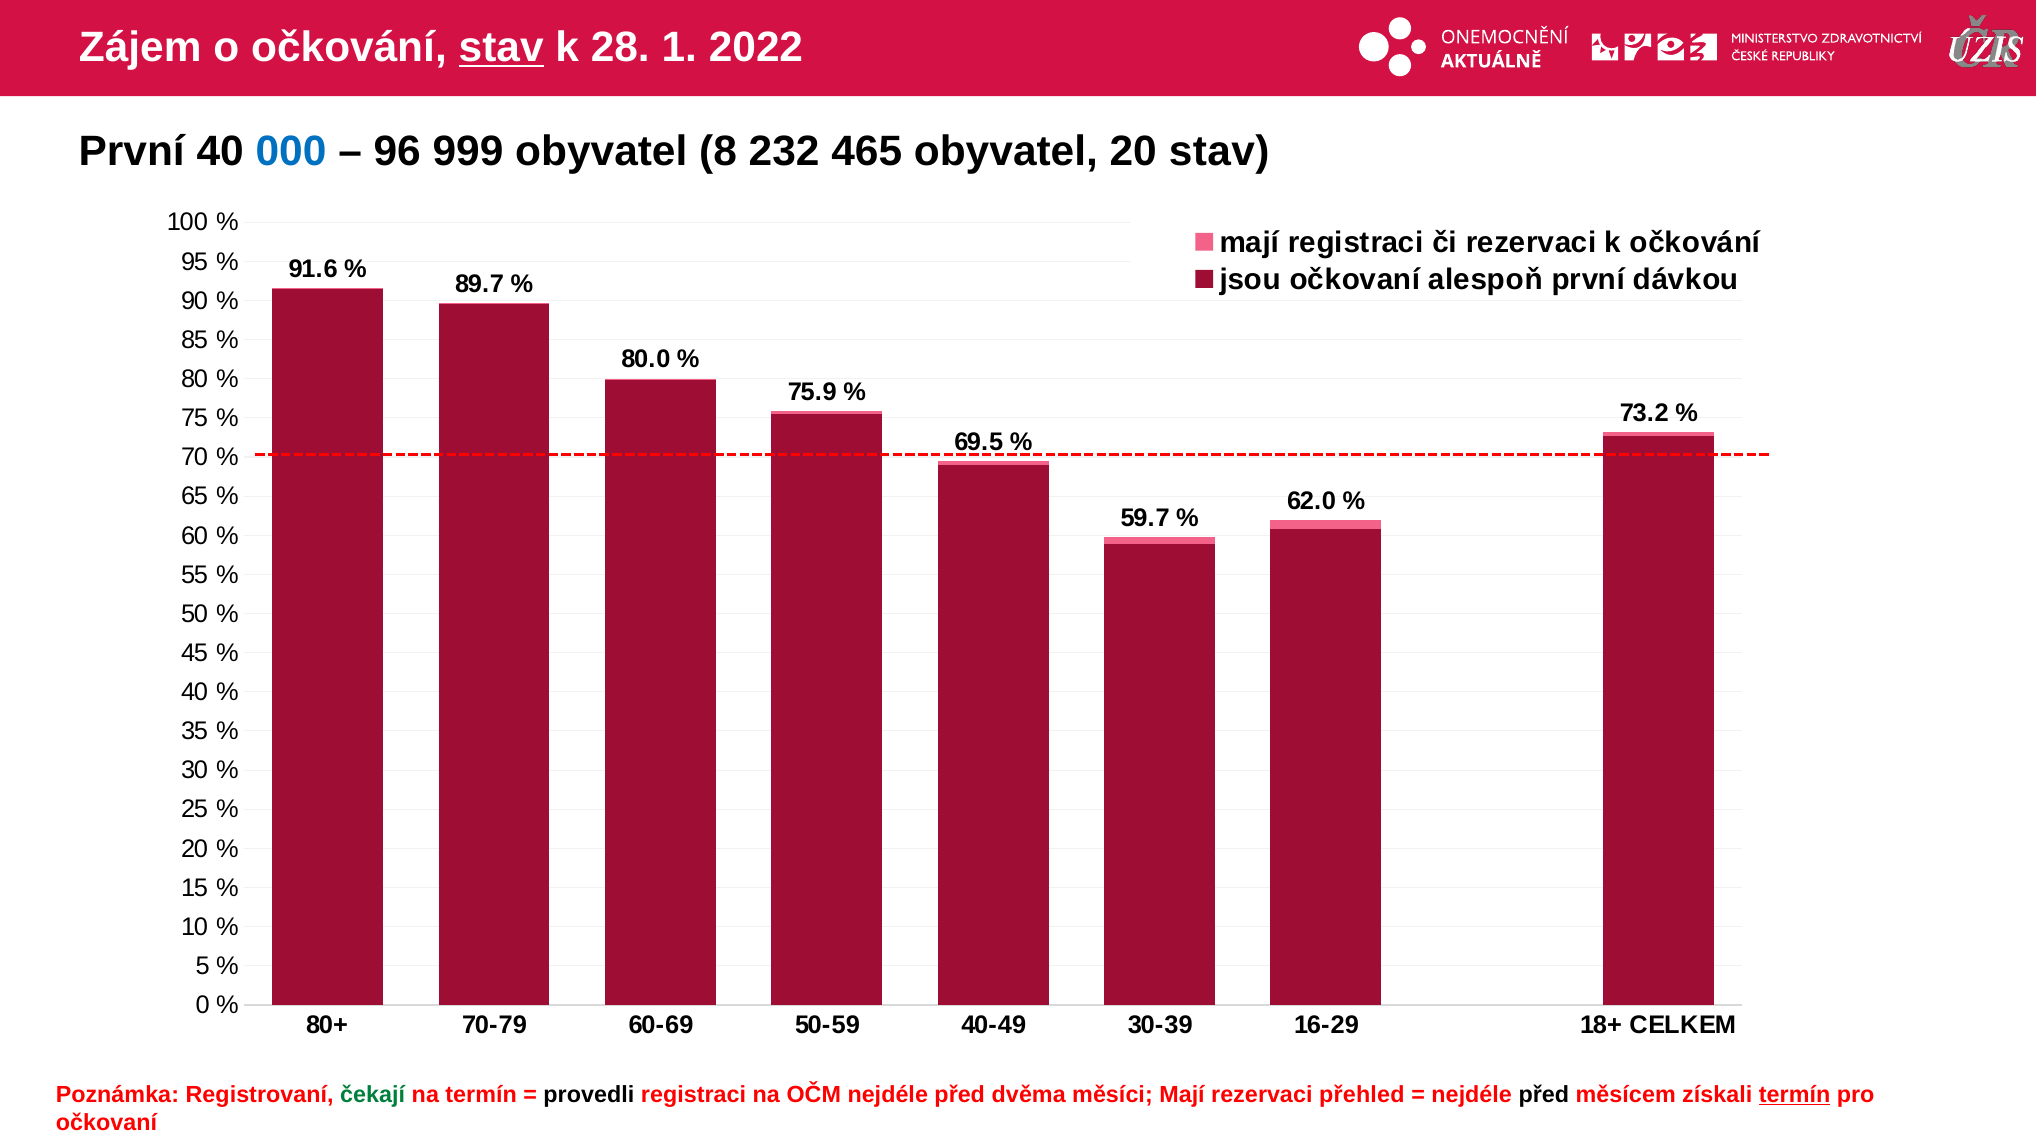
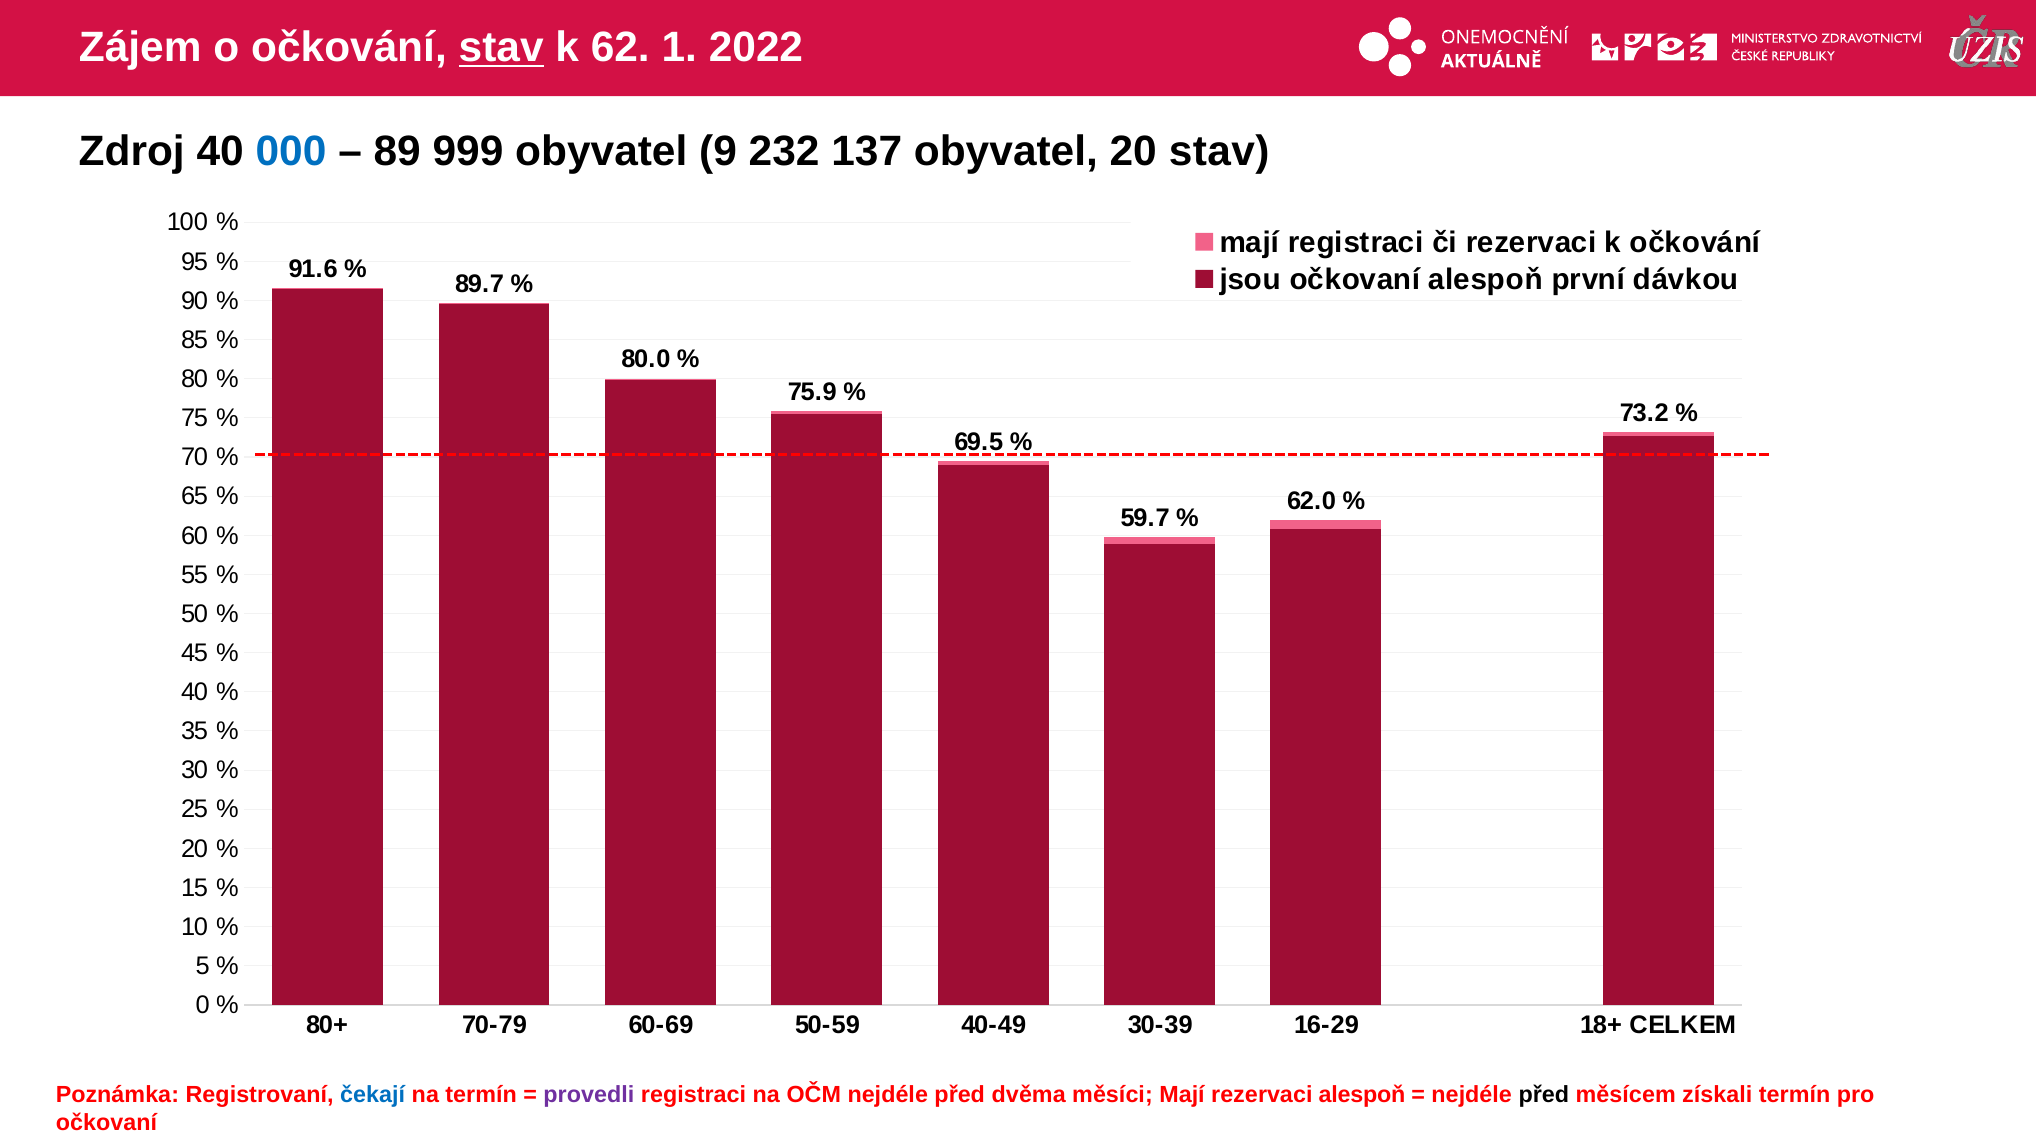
28: 28 -> 62 (620, 48)
První: První -> Zdroj (132, 152)
96: 96 -> 89 (397, 152)
8: 8 -> 9 (718, 152)
465: 465 -> 137 (867, 152)
čekají colour: green -> blue (373, 1095)
provedli colour: black -> purple (589, 1095)
rezervaci přehled: přehled -> alespoň (1362, 1095)
termín underline: present -> none (1795, 1095)
